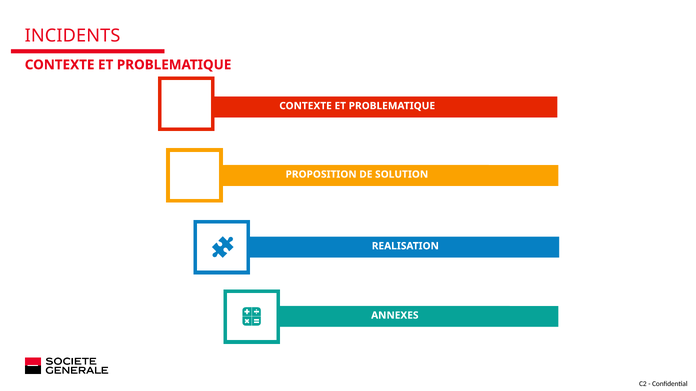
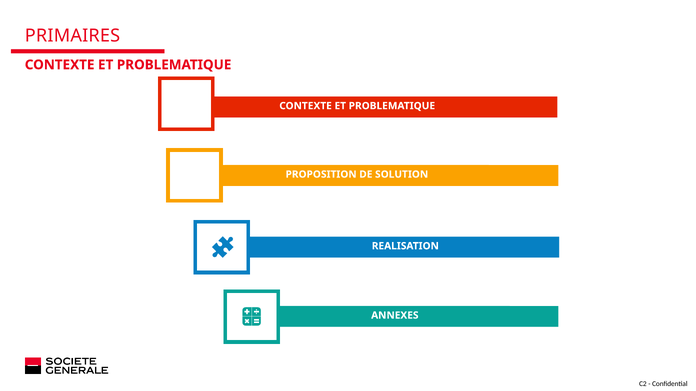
INCIDENTS: INCIDENTS -> PRIMAIRES (72, 36)
